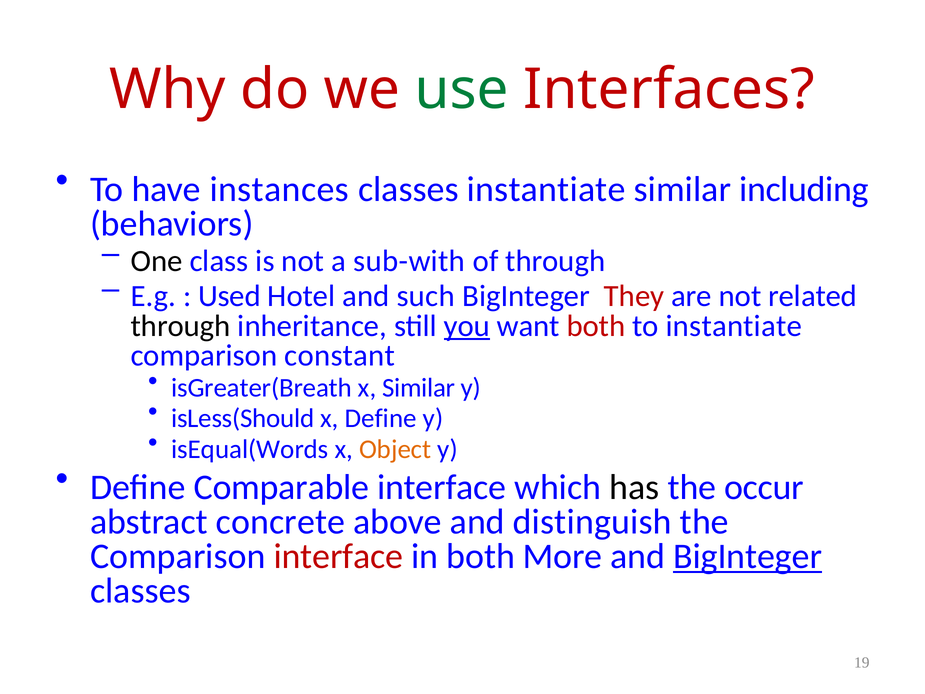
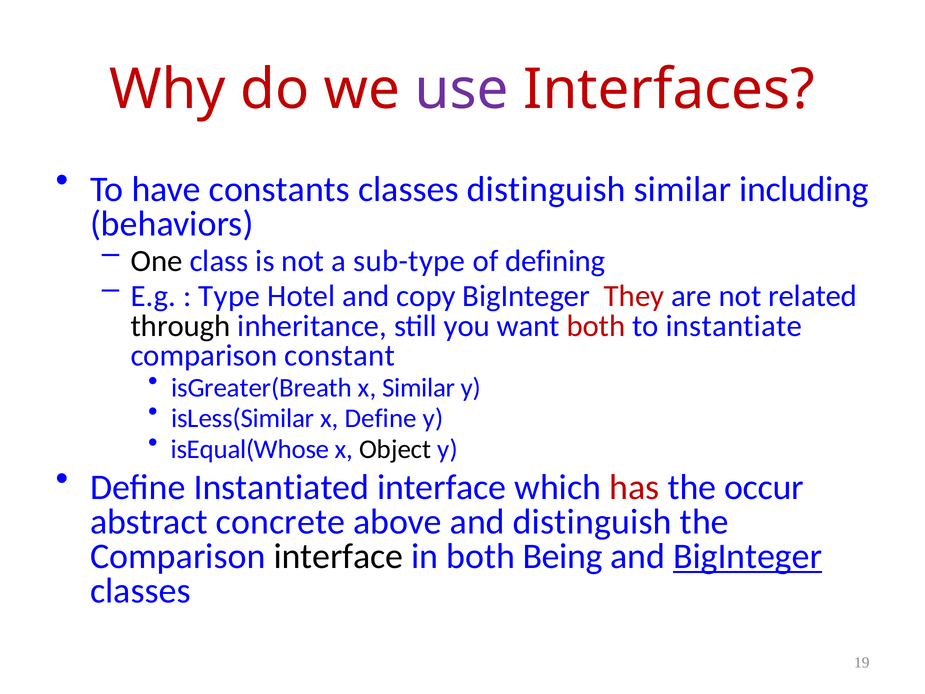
use colour: green -> purple (462, 90)
instances: instances -> constants (279, 189)
classes instantiate: instantiate -> distinguish (546, 189)
sub-with: sub-with -> sub-type (409, 261)
of through: through -> defining (555, 261)
Used: Used -> Type (229, 296)
such: such -> copy (426, 296)
you underline: present -> none (467, 326)
isLess(Should: isLess(Should -> isLess(Similar (243, 418)
isEqual(Words: isEqual(Words -> isEqual(Whose (250, 449)
Object colour: orange -> black (395, 449)
Comparable: Comparable -> Instantiated (281, 487)
has colour: black -> red (634, 487)
interface colour: red -> black (338, 556)
More: More -> Being (563, 556)
